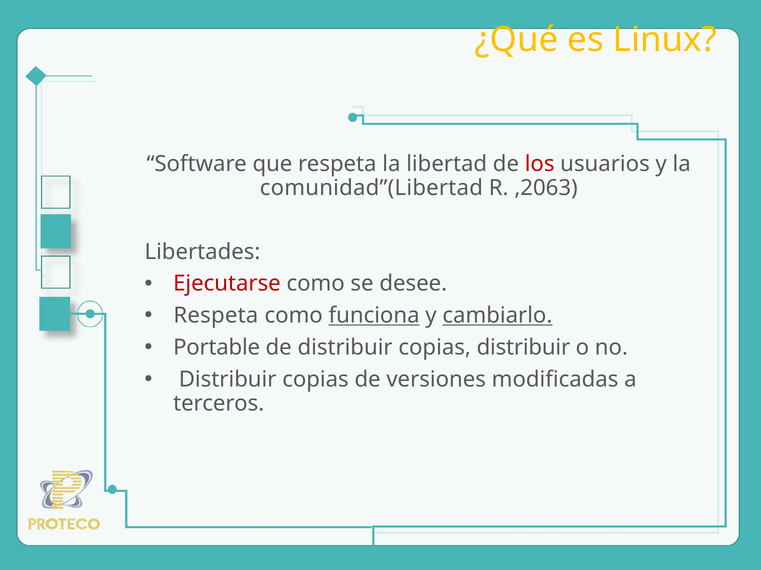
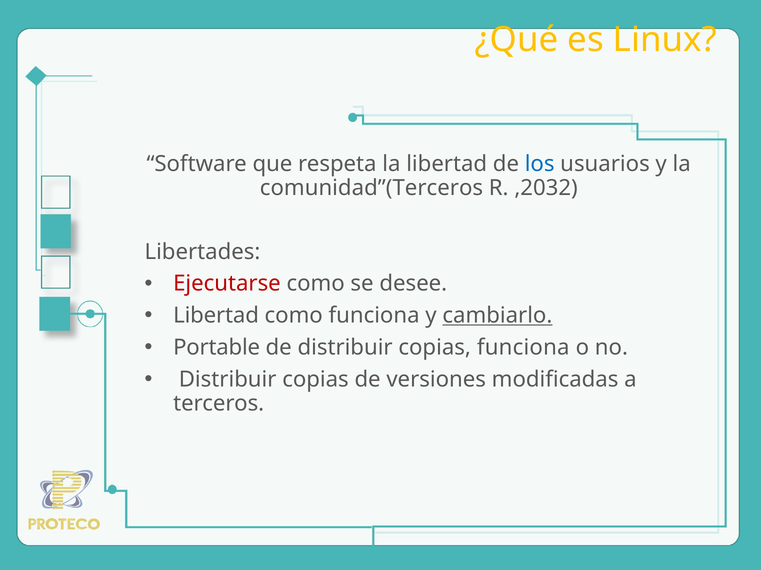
los colour: red -> blue (540, 164)
comunidad”(Libertad: comunidad”(Libertad -> comunidad”(Terceros (371, 188)
,2063: ,2063 -> ,2032 (546, 188)
Respeta: Respeta -> Libertad (216, 316)
funciona underline: present -> none (374, 316)
copias distribuir: distribuir -> funciona (523, 348)
